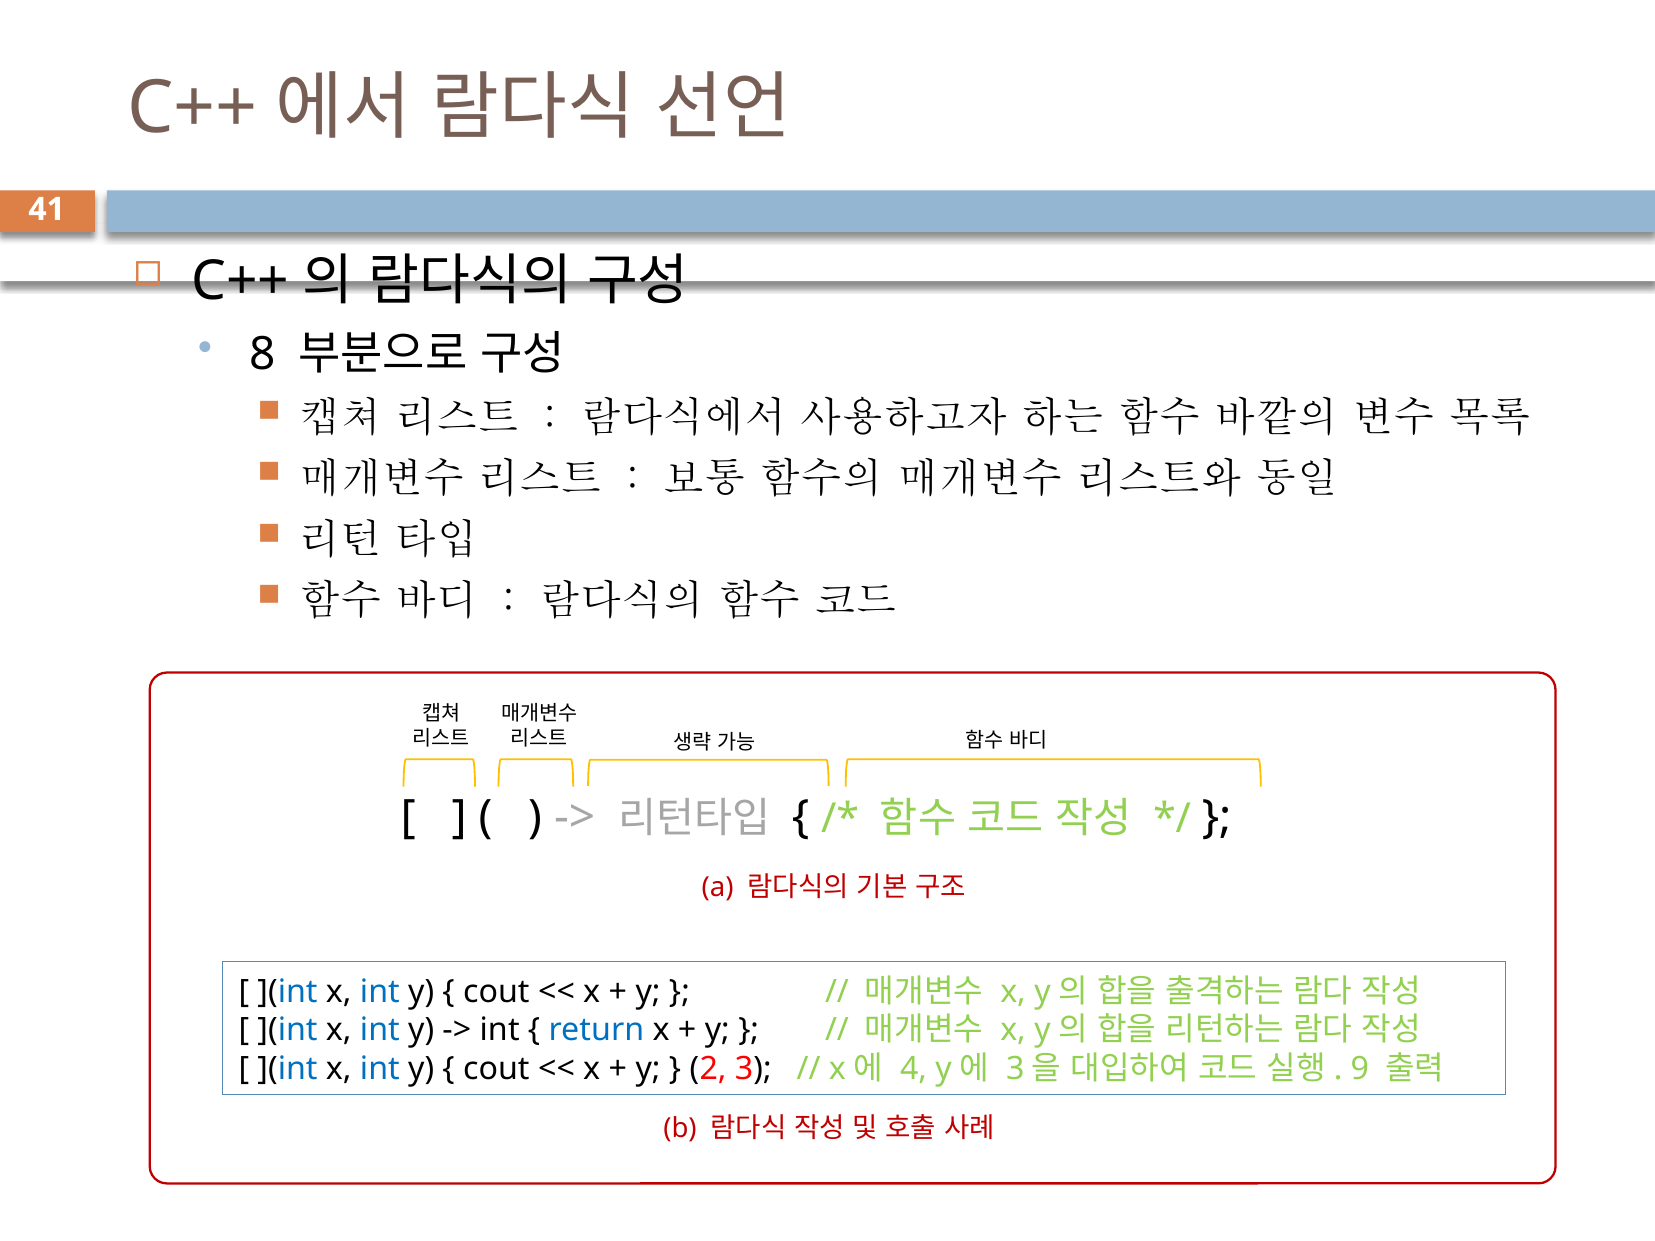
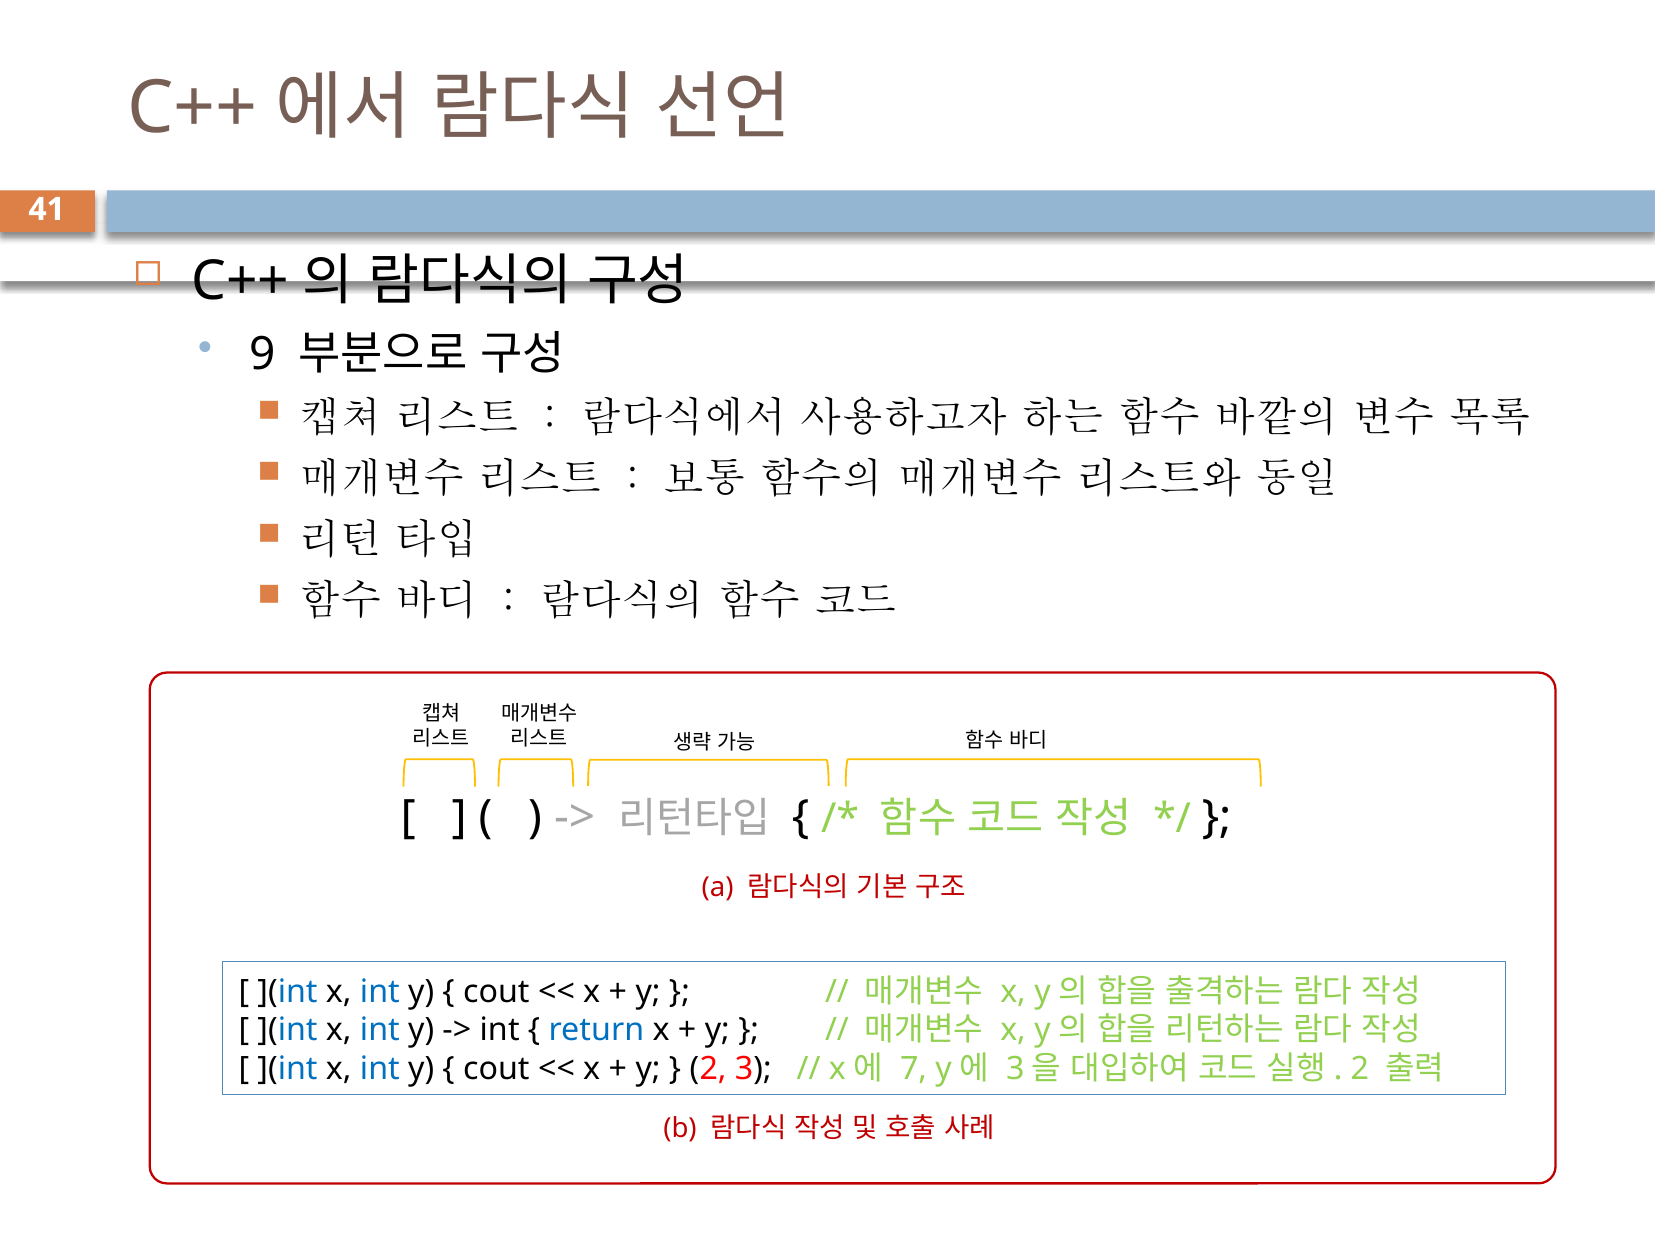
8: 8 -> 9 (262, 354)
4: 4 -> 7 (914, 1069)
9: 9 -> 2 (1360, 1069)
